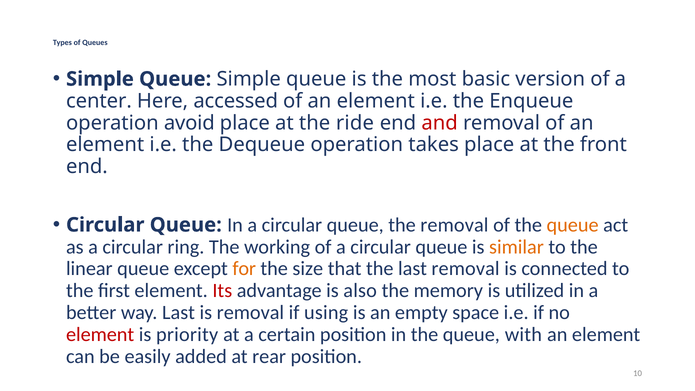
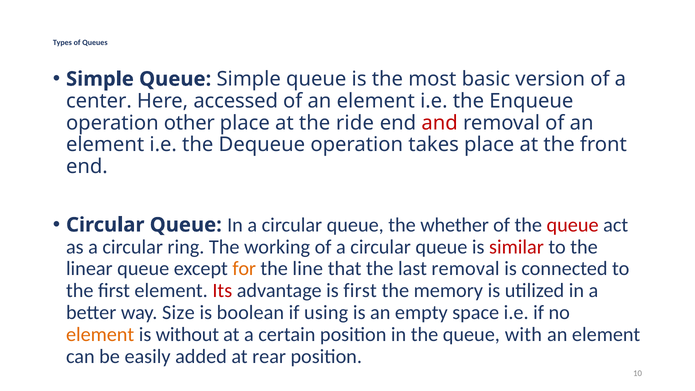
avoid: avoid -> other (189, 123)
the removal: removal -> whether (455, 225)
queue colour: orange -> red (573, 225)
similar colour: orange -> red (516, 247)
size: size -> line (308, 269)
is also: also -> first (360, 291)
way Last: Last -> Size (178, 312)
is removal: removal -> boolean (250, 312)
element colour: red -> orange (100, 334)
priority: priority -> without (187, 334)
